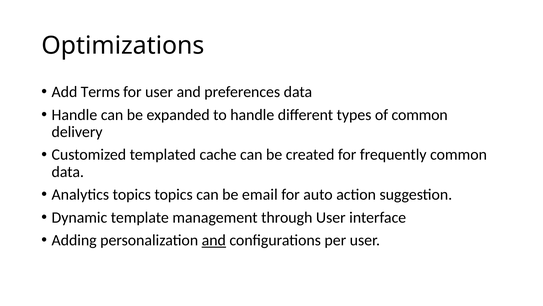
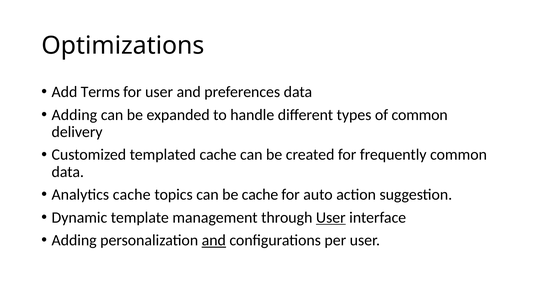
Handle: Handle -> Adding (74, 115)
Analytics topics: topics -> cache (132, 194)
be email: email -> cache (260, 194)
User underline: none -> present (331, 217)
